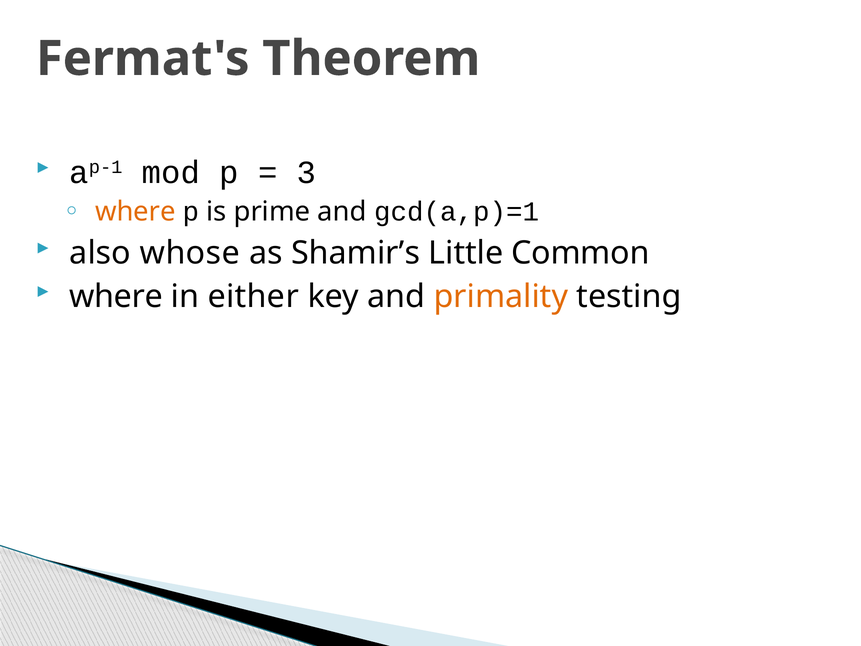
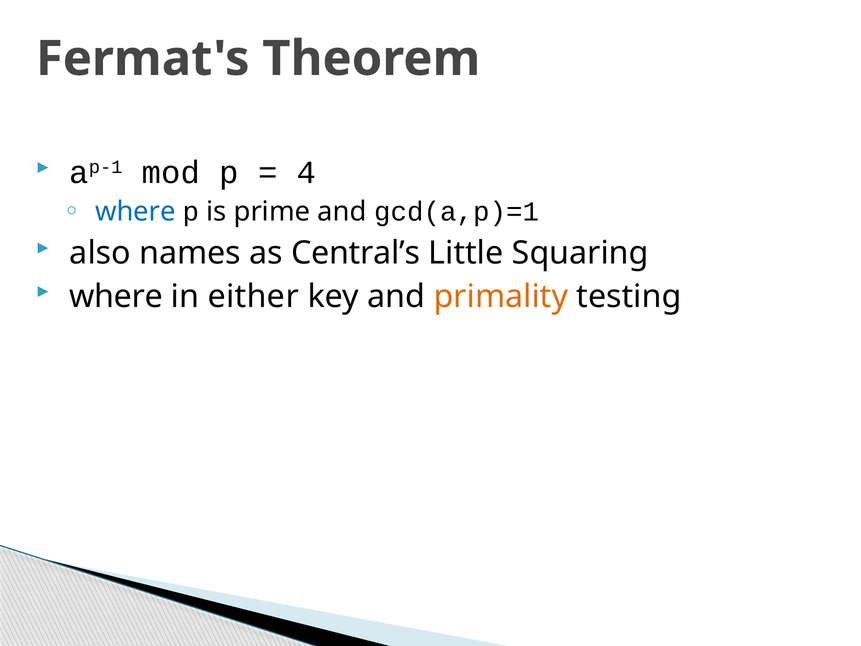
3: 3 -> 4 (306, 172)
where colour: orange -> blue (135, 212)
whose: whose -> names (190, 253)
Shamir’s: Shamir’s -> Central’s (356, 253)
Common: Common -> Squaring (580, 253)
